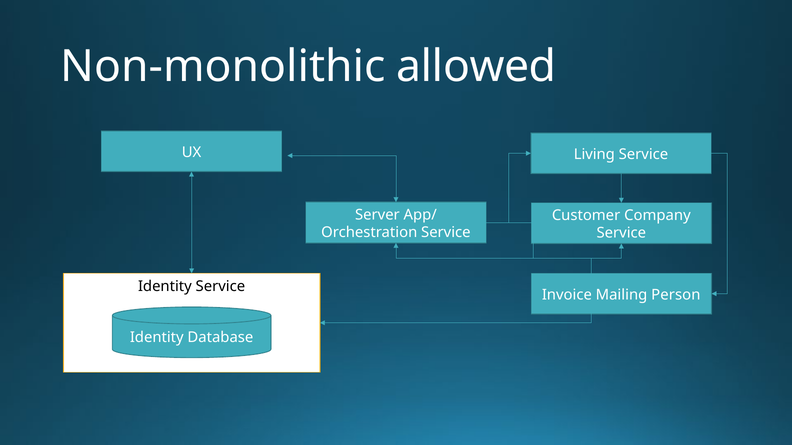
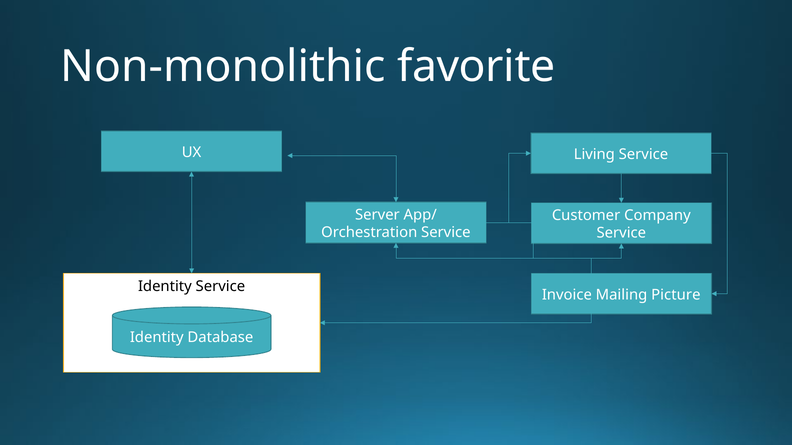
allowed: allowed -> favorite (476, 66)
Person: Person -> Picture (676, 295)
